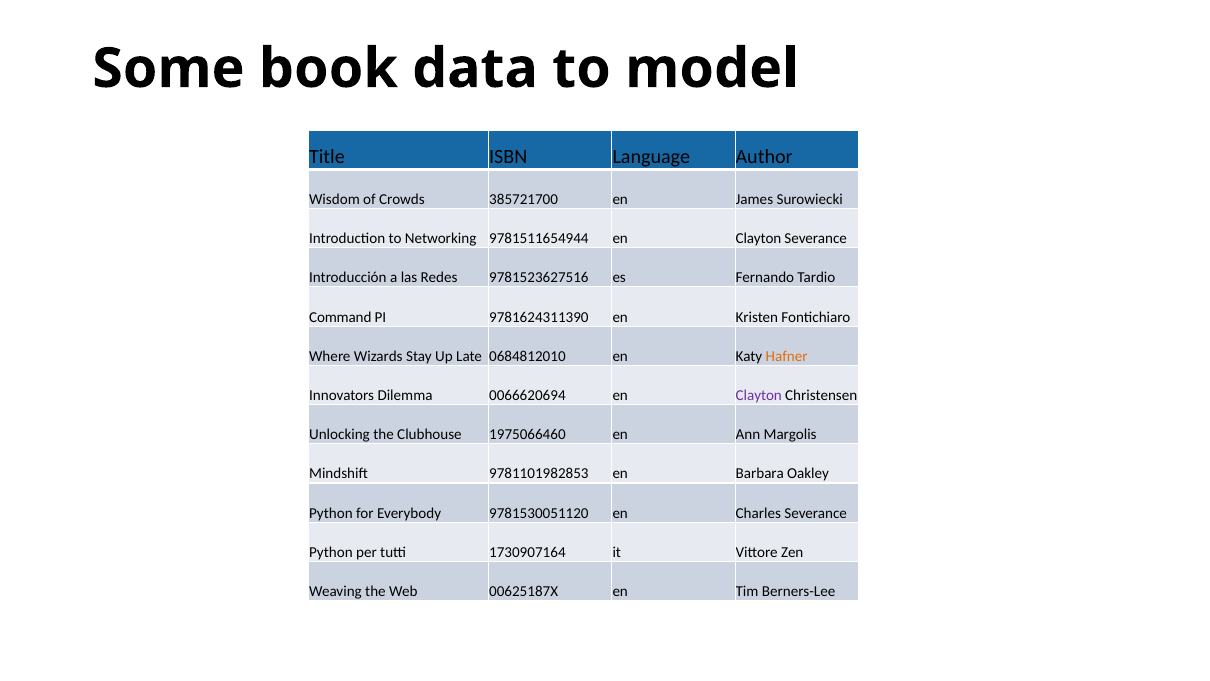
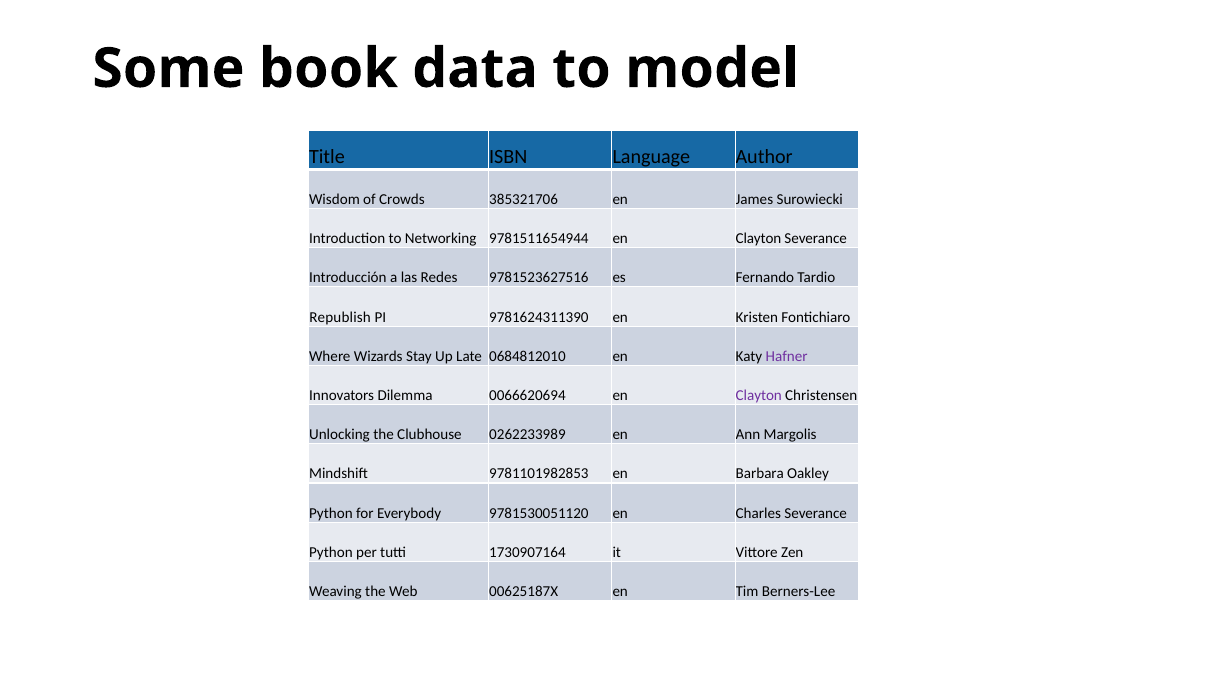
385721700: 385721700 -> 385321706 (524, 199)
Command: Command -> Republish (340, 317)
Hafner colour: orange -> purple (787, 356)
1975066460: 1975066460 -> 0262233989 (527, 435)
